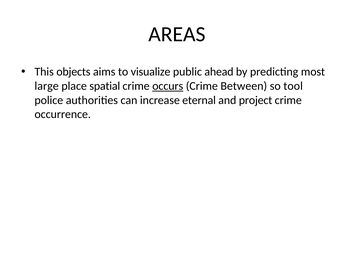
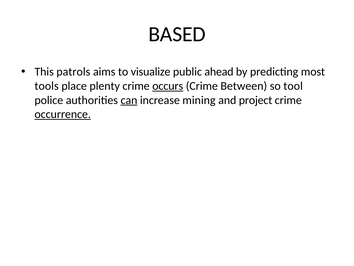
AREAS: AREAS -> BASED (177, 34)
objects: objects -> patrols (73, 72)
large: large -> tools (47, 86)
spatial: spatial -> plenty (105, 86)
can underline: none -> present (129, 100)
eternal: eternal -> mining (199, 100)
occurrence underline: none -> present (63, 114)
